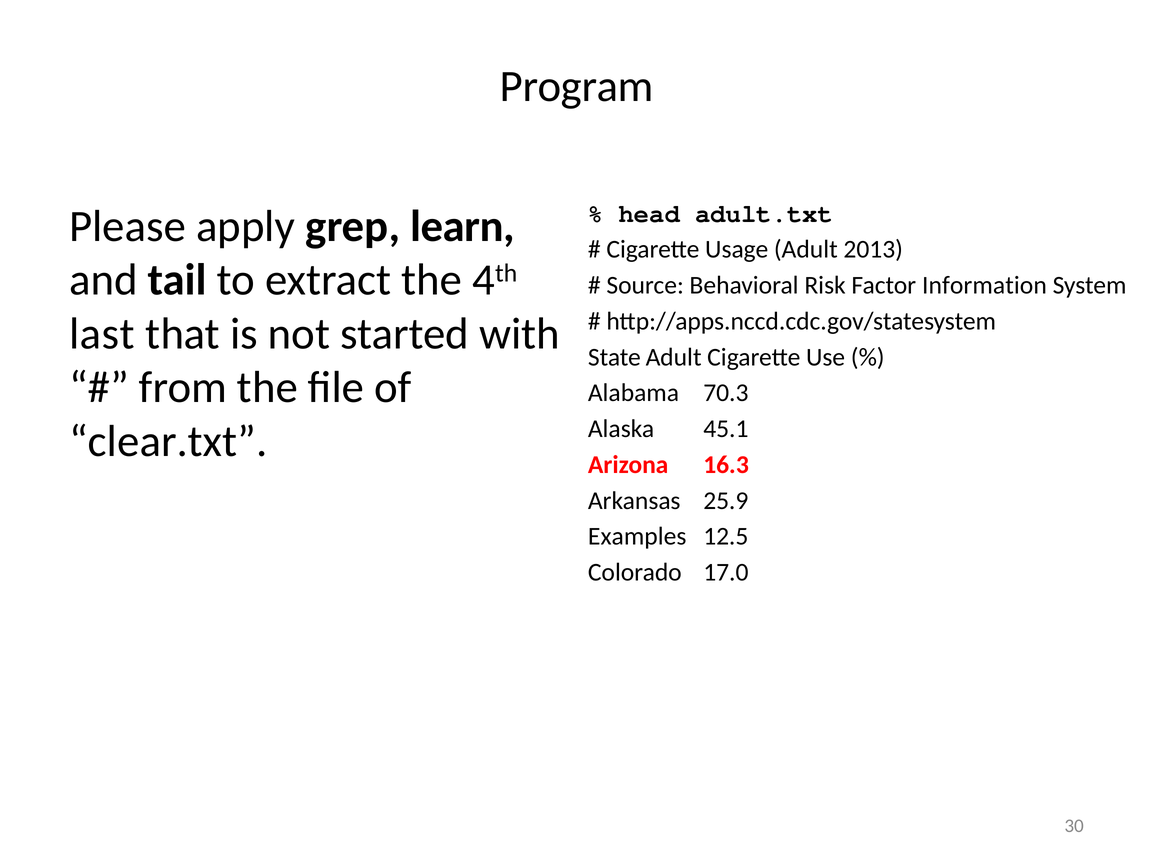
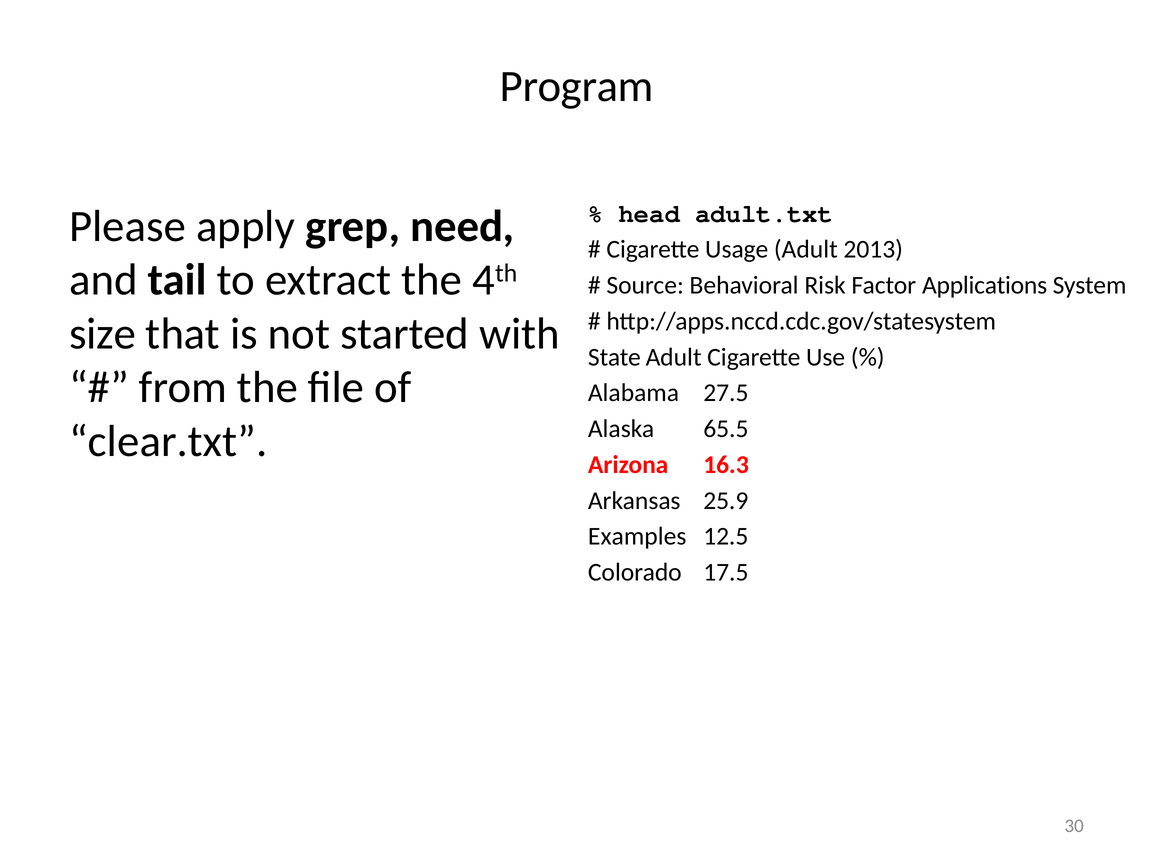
learn: learn -> need (462, 226)
Information: Information -> Applications (985, 285)
last: last -> size (102, 334)
70.3: 70.3 -> 27.5 (726, 393)
45.1: 45.1 -> 65.5 (726, 429)
17.0: 17.0 -> 17.5 (726, 572)
